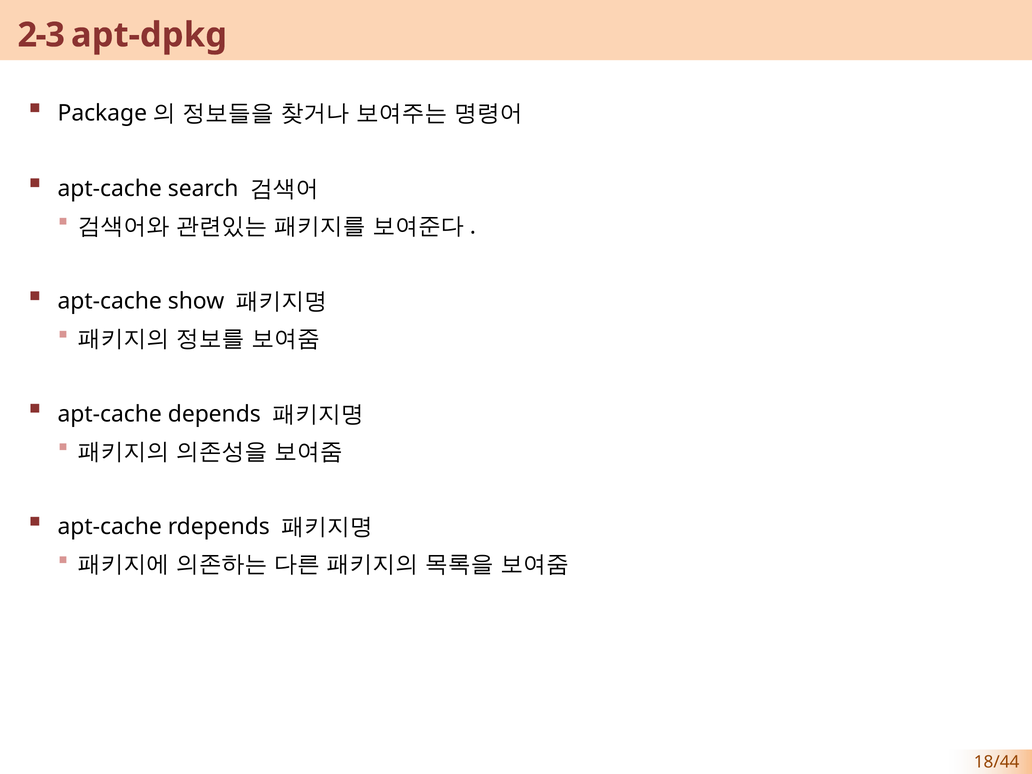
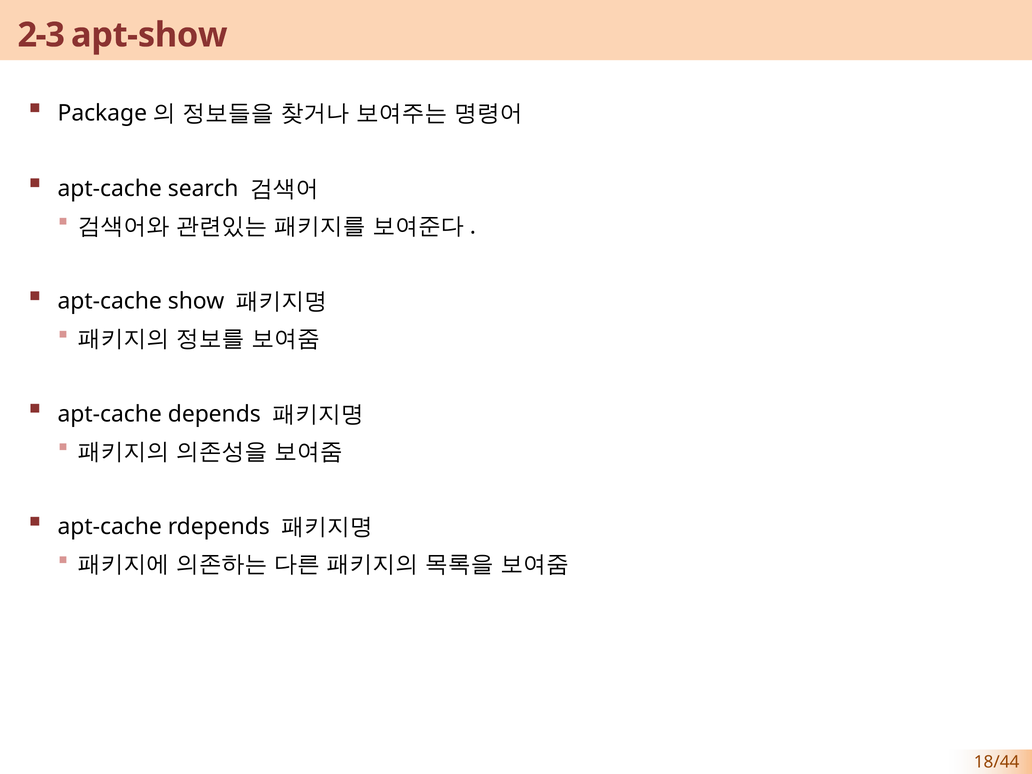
apt-dpkg: apt-dpkg -> apt-show (149, 35)
